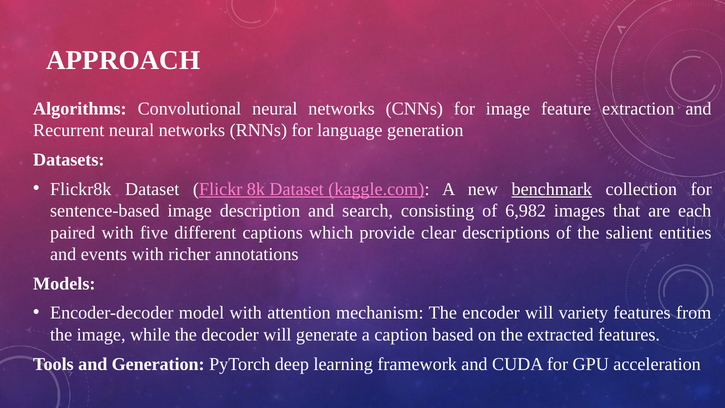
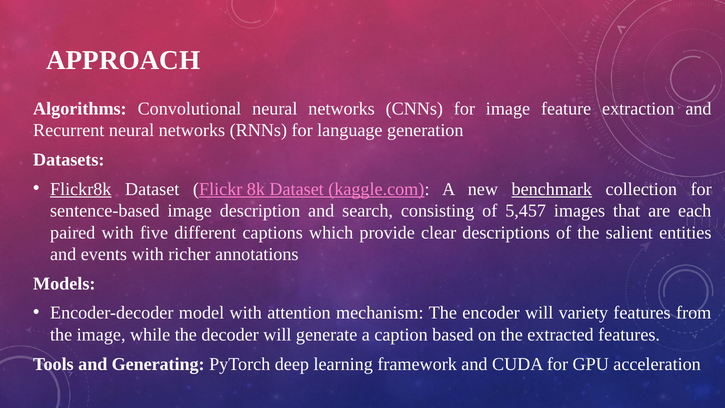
Flickr8k underline: none -> present (81, 189)
6,982: 6,982 -> 5,457 (526, 211)
and Generation: Generation -> Generating (158, 364)
